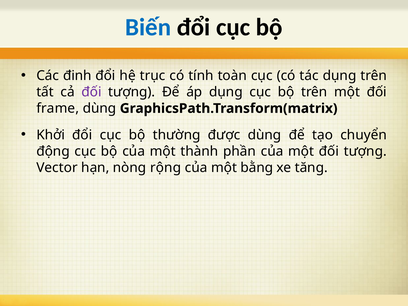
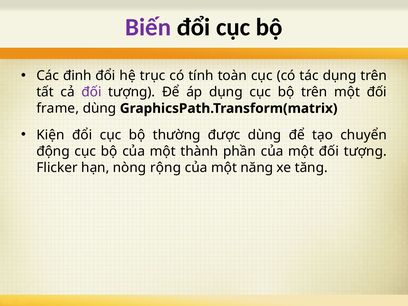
Biến colour: blue -> purple (148, 27)
Khởi: Khởi -> Kiện (51, 135)
Vector: Vector -> Flicker (57, 168)
bằng: bằng -> năng (257, 168)
